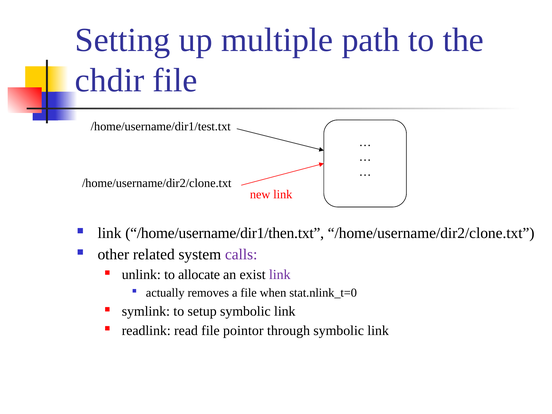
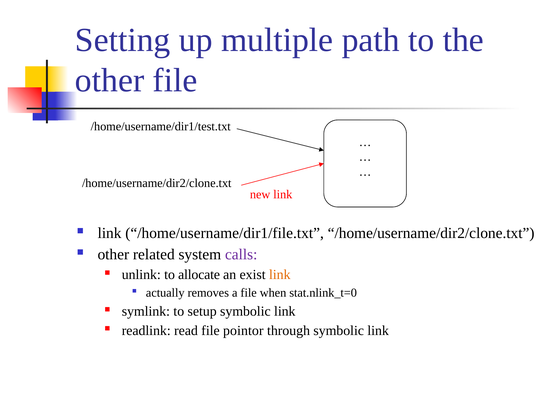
chdir: chdir -> other (110, 81)
/home/username/dir1/then.txt: /home/username/dir1/then.txt -> /home/username/dir1/file.txt (225, 233)
link colour: purple -> orange (280, 275)
